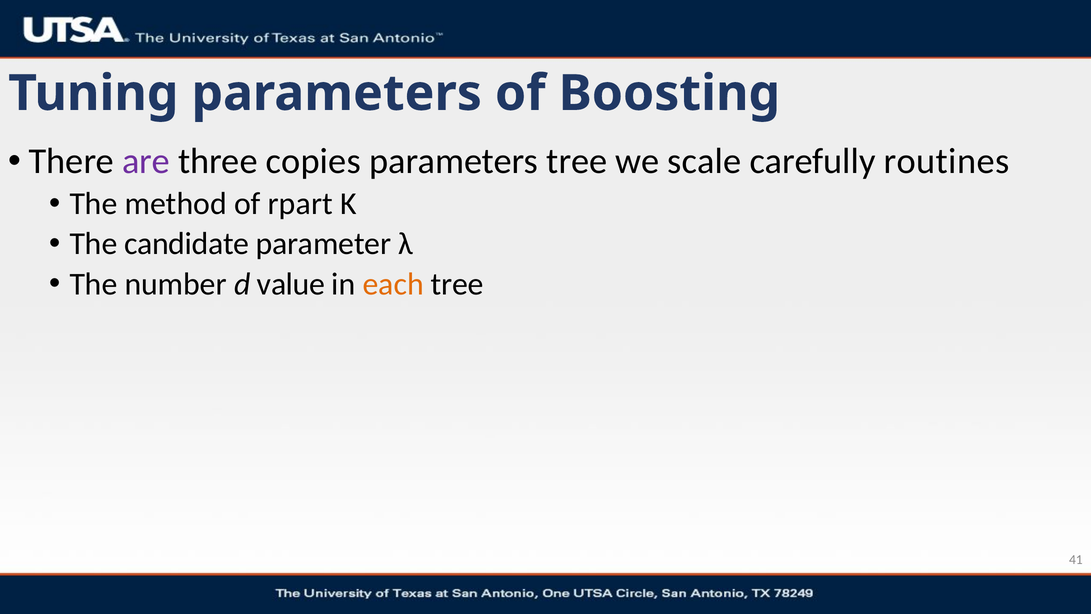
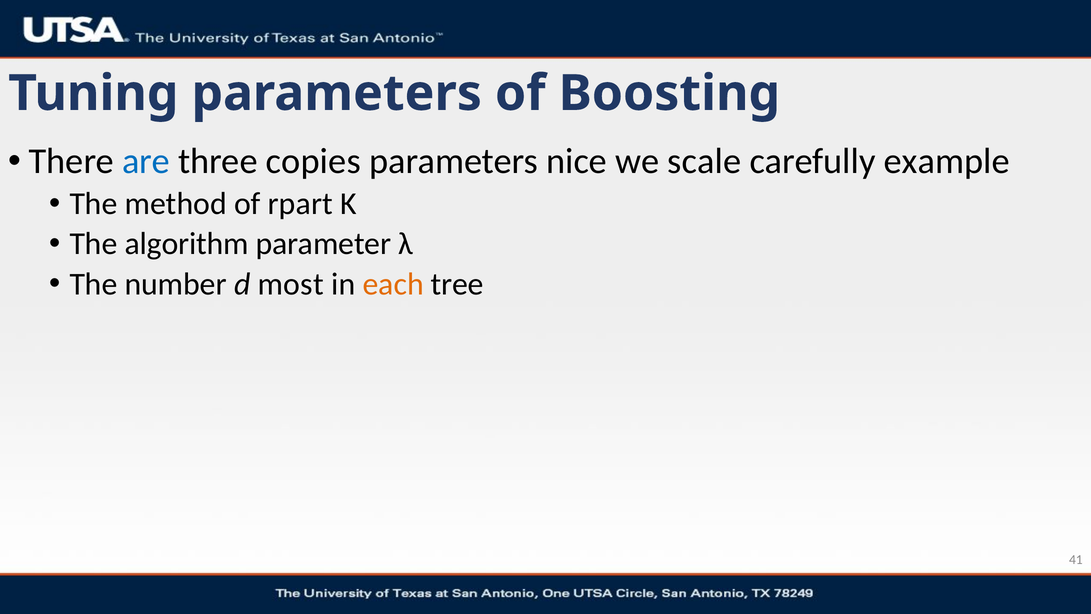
are colour: purple -> blue (146, 161)
parameters tree: tree -> nice (577, 161)
routines: routines -> example (947, 161)
candidate: candidate -> algorithm (187, 244)
value: value -> most (291, 284)
